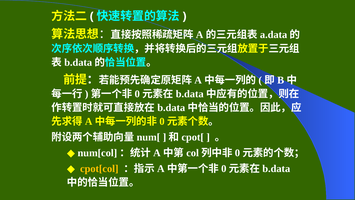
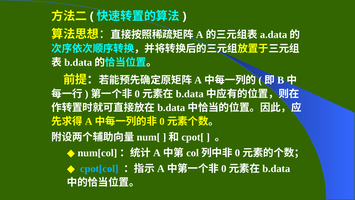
cpot[col colour: yellow -> light blue (99, 168)
